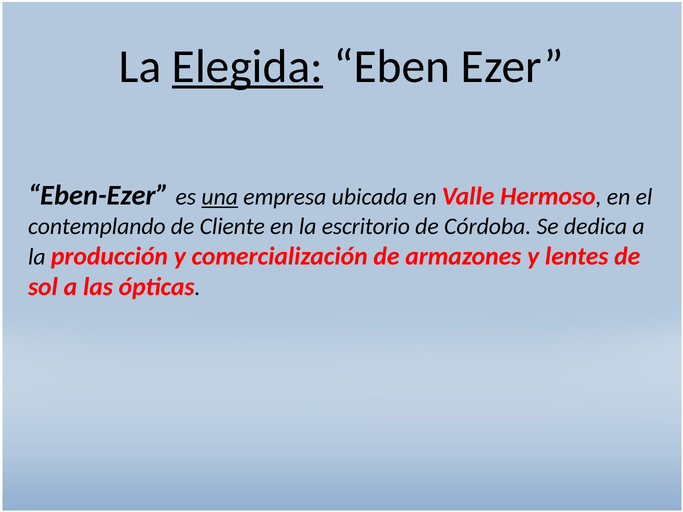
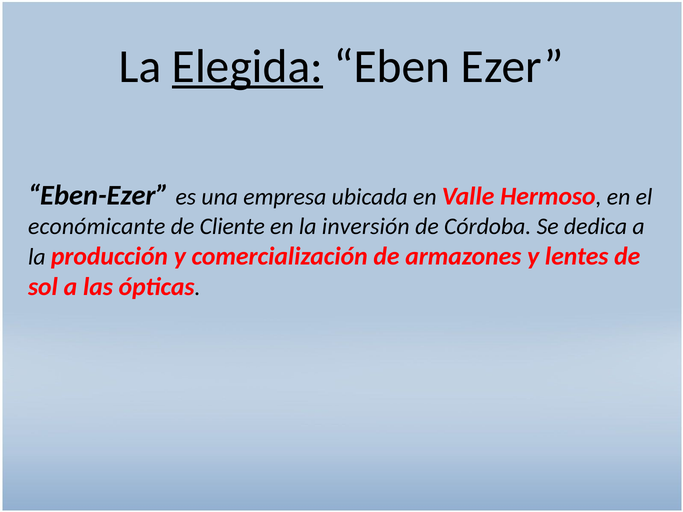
una underline: present -> none (220, 197)
contemplando: contemplando -> económicante (97, 226)
escritorio: escritorio -> inversión (366, 226)
